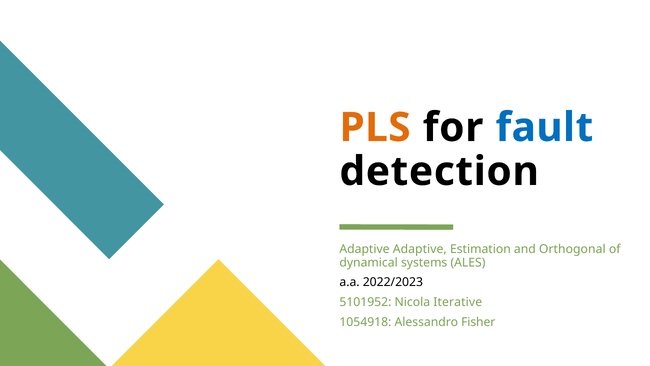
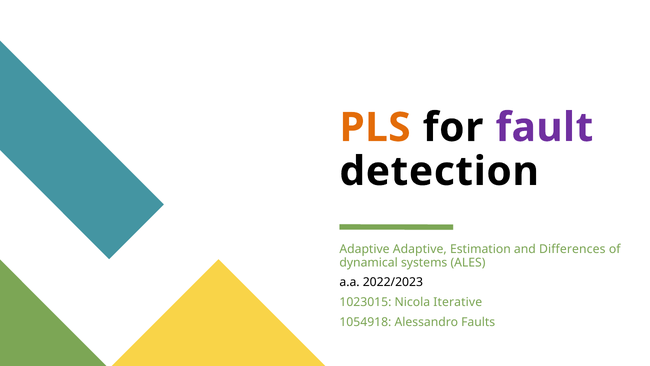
fault colour: blue -> purple (544, 127)
Orthogonal: Orthogonal -> Differences (572, 249)
5101952: 5101952 -> 1023015 (365, 302)
Fisher: Fisher -> Faults (478, 322)
